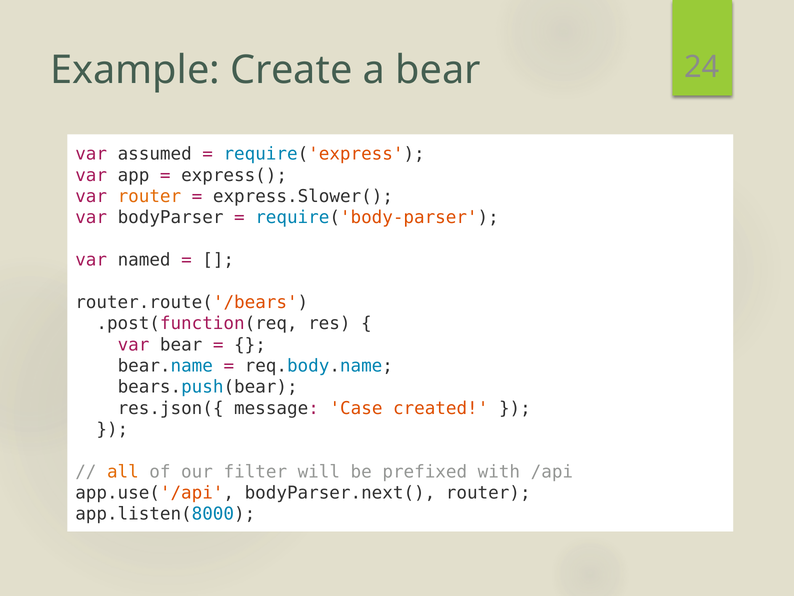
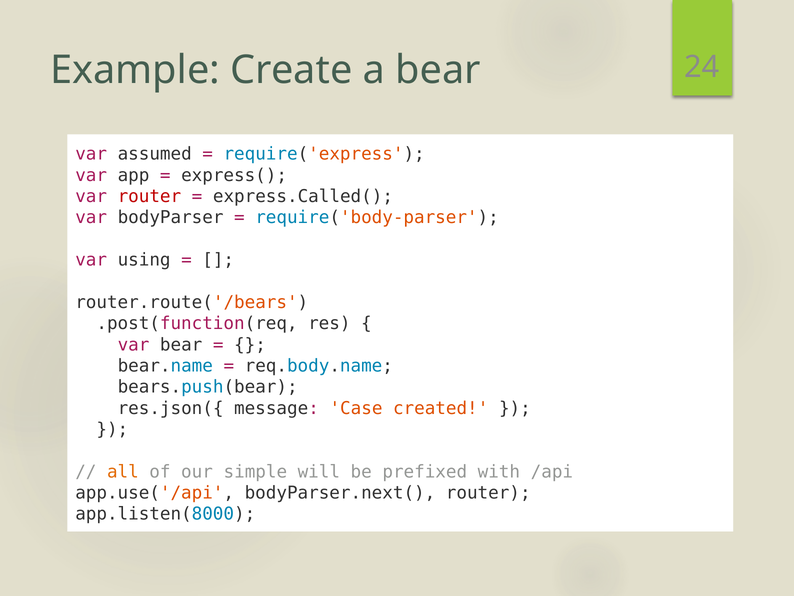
router colour: orange -> red (149, 196)
express.Slower(: express.Slower( -> express.Called( (303, 196)
named: named -> using (144, 260)
filter: filter -> simple (255, 471)
